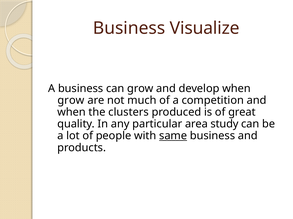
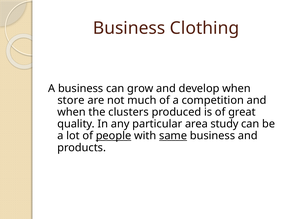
Visualize: Visualize -> Clothing (205, 28)
grow: grow -> store (71, 101)
people underline: none -> present (114, 136)
